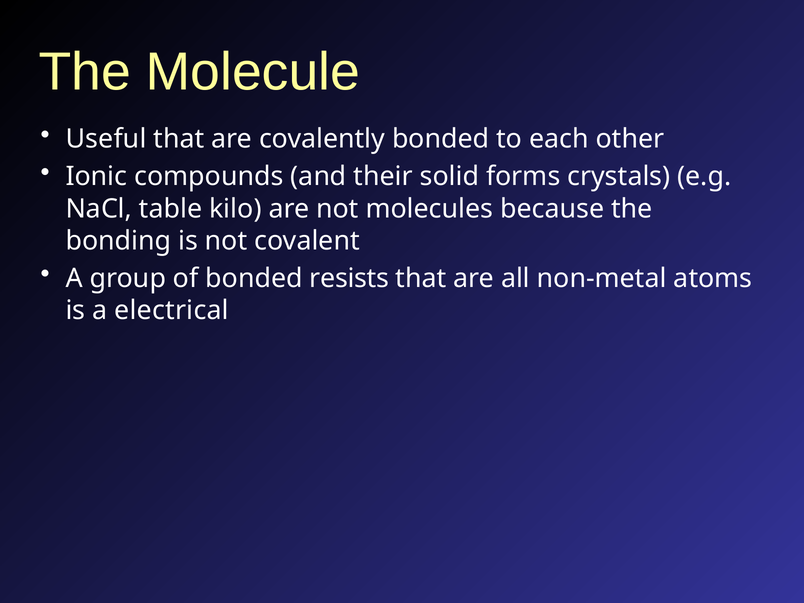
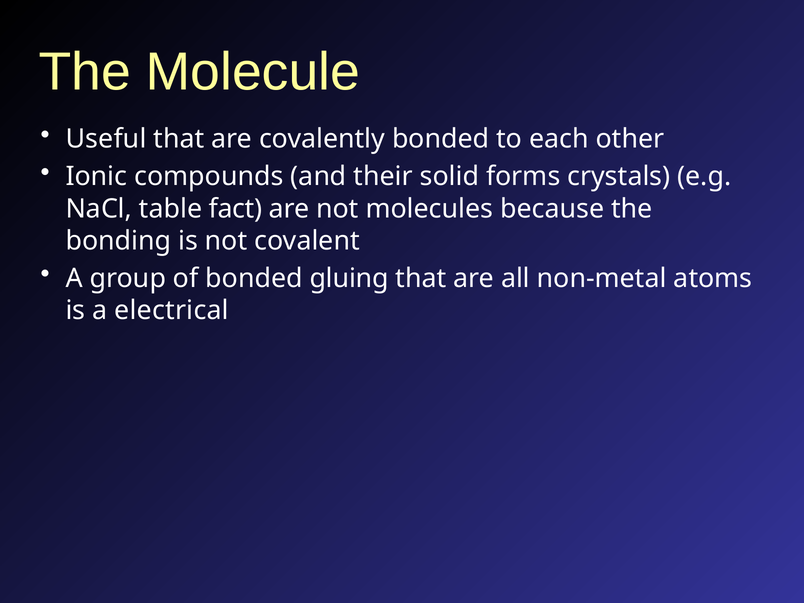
kilo: kilo -> fact (236, 209)
resists: resists -> gluing (349, 278)
